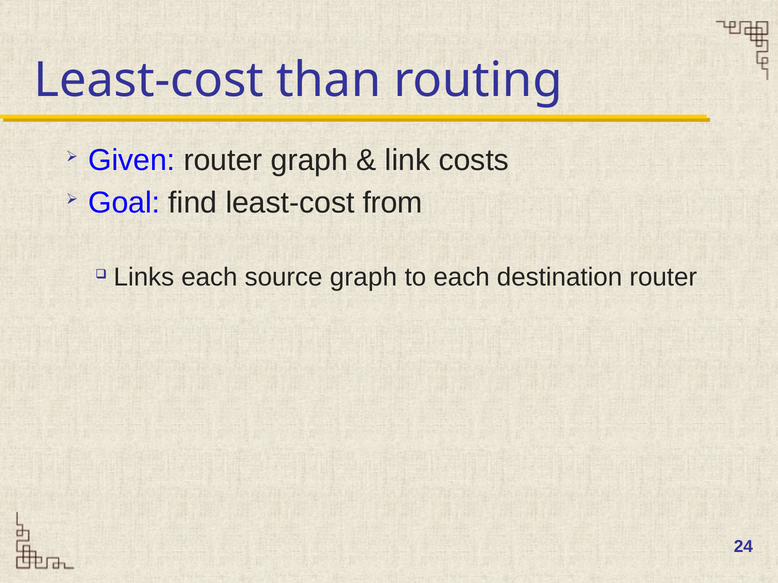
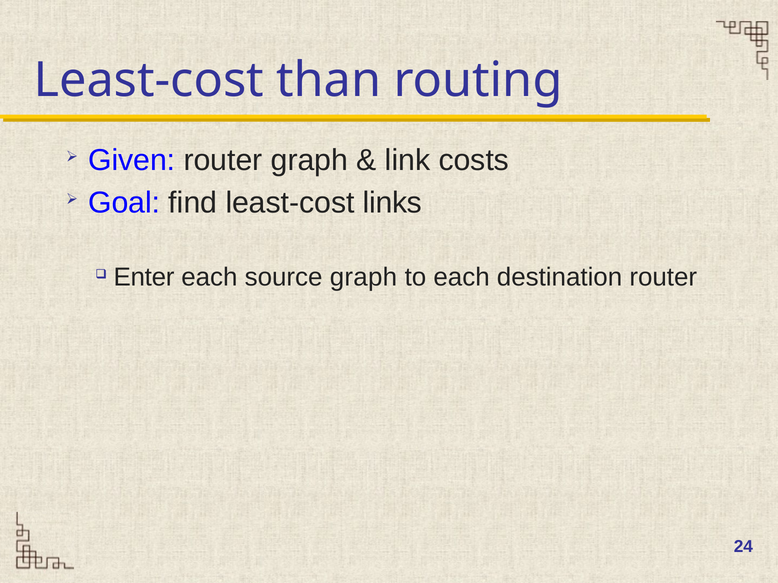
from: from -> links (392, 203)
Links: Links -> Enter (144, 278)
